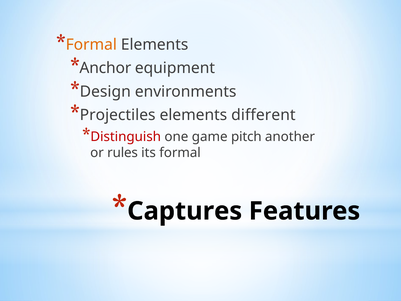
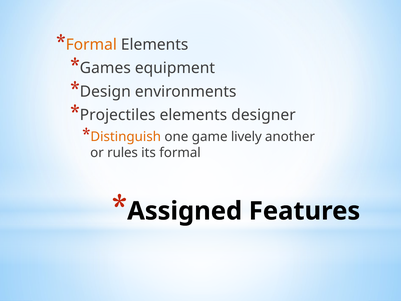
Anchor: Anchor -> Games (105, 68)
different: different -> designer (263, 115)
Distinguish colour: red -> orange (126, 136)
pitch: pitch -> lively (246, 136)
Captures: Captures -> Assigned (185, 211)
